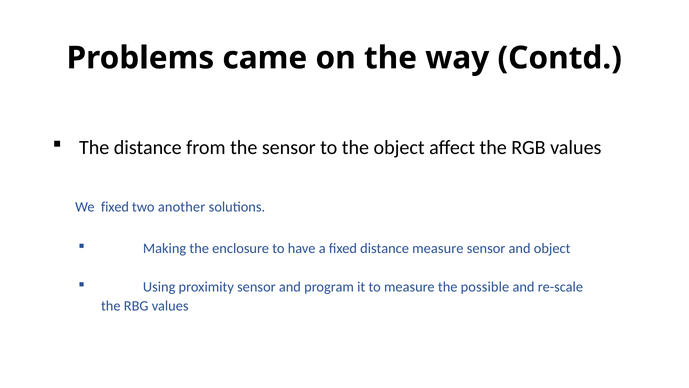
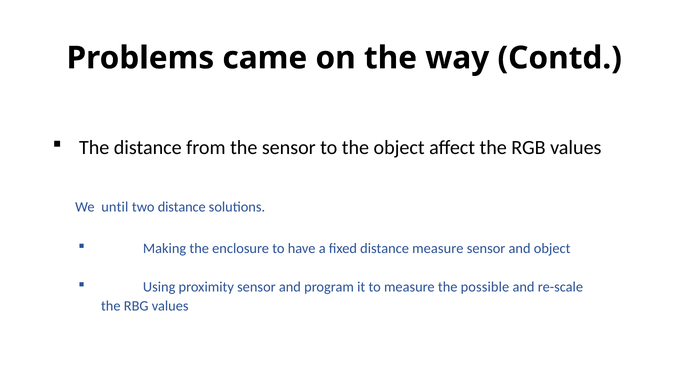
We fixed: fixed -> until (115, 207)
two another: another -> distance (182, 207)
